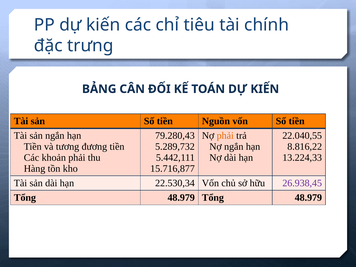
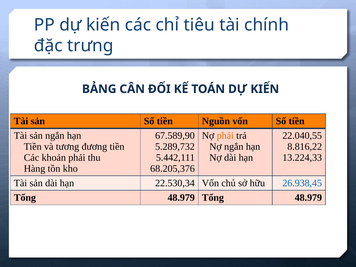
79.280,43: 79.280,43 -> 67.589,90 (175, 136)
15.716,877: 15.716,877 -> 68.205,376 (173, 169)
26.938,45 colour: purple -> blue (302, 183)
